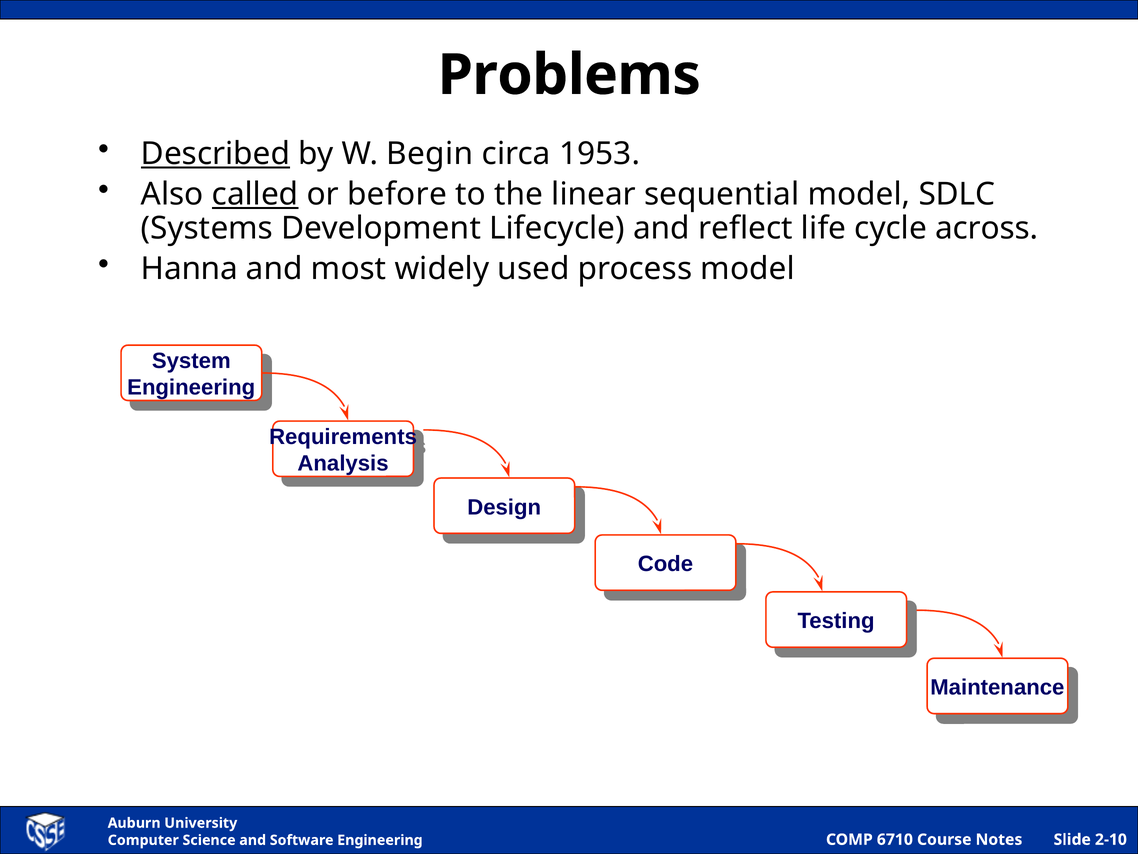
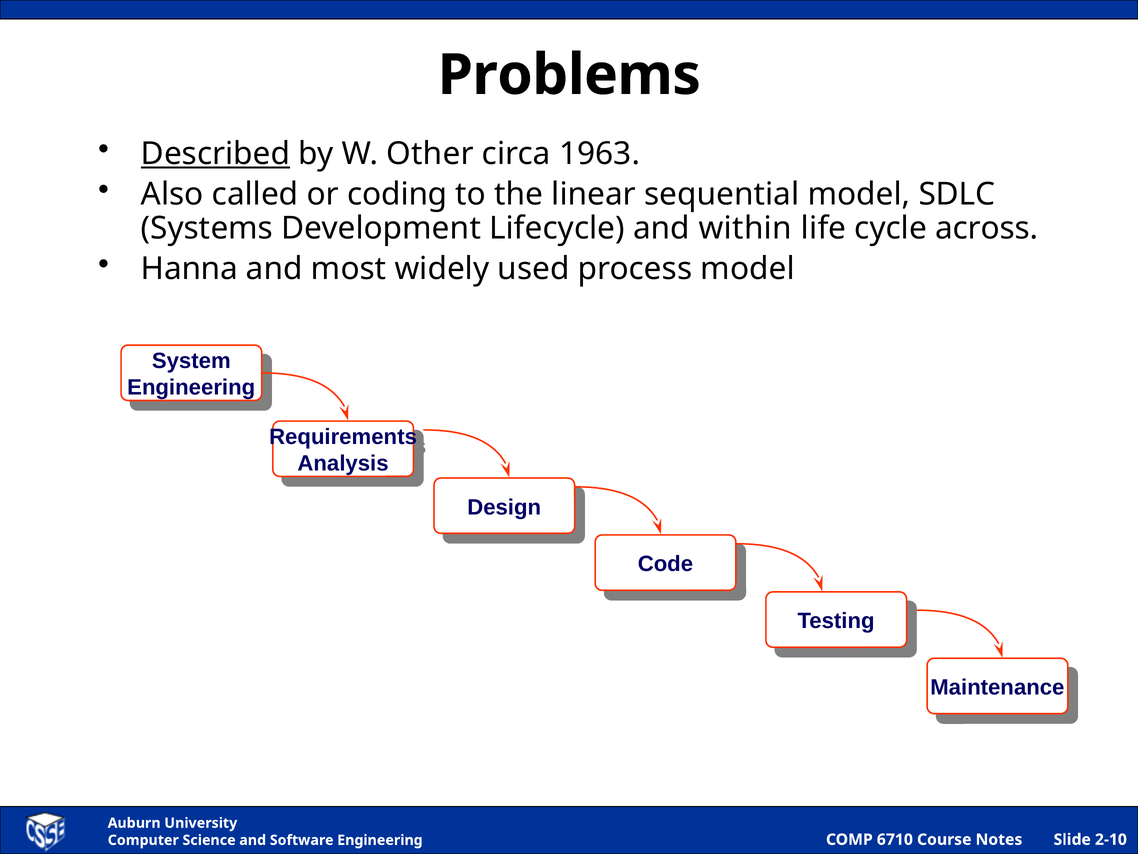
Begin: Begin -> Other (430, 154)
1953: 1953 -> 1963 (600, 154)
called underline: present -> none (255, 194)
before: before -> coding (397, 194)
reflect: reflect -> within (745, 228)
